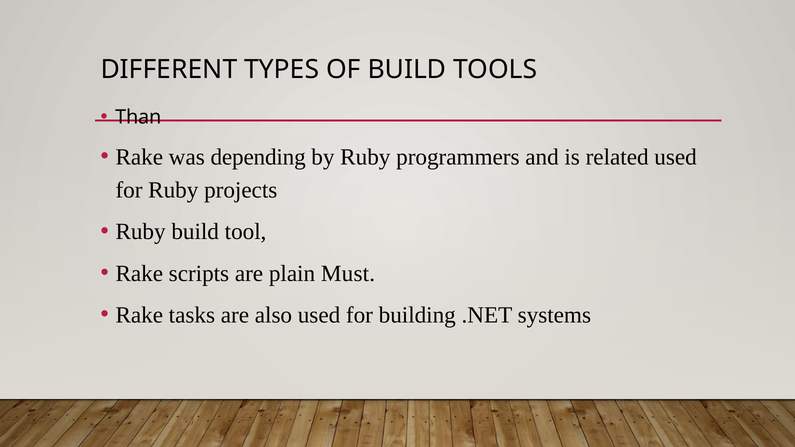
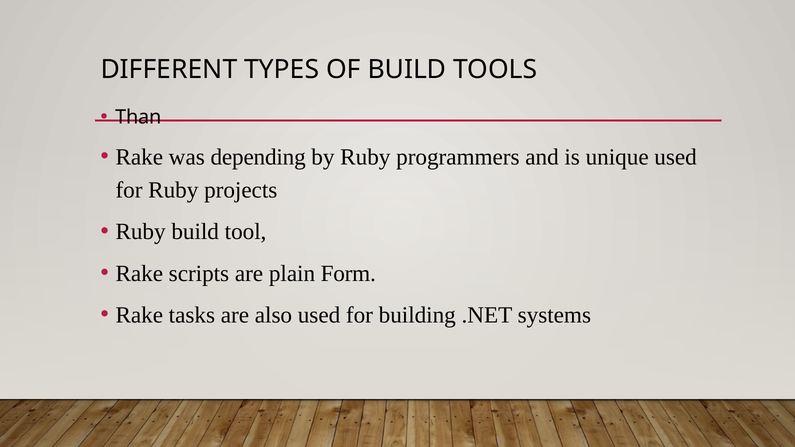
related: related -> unique (617, 157)
Must: Must -> Form (348, 274)
